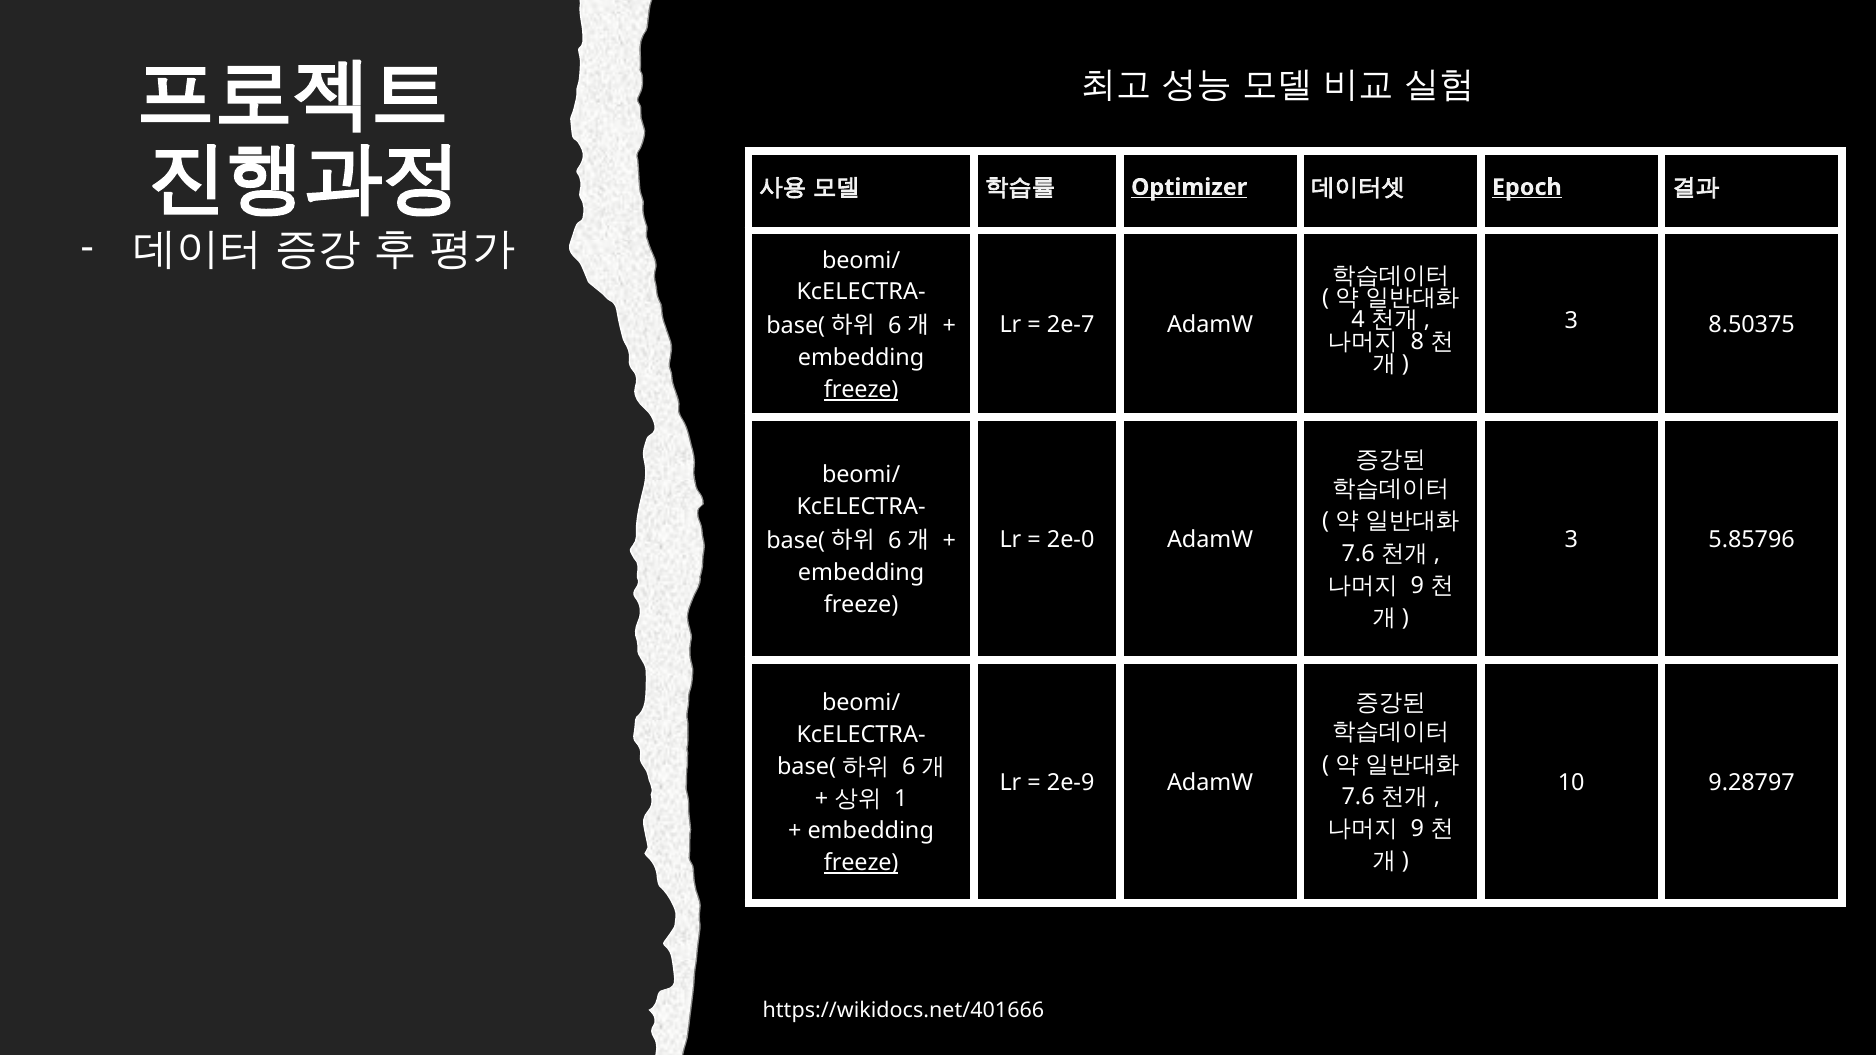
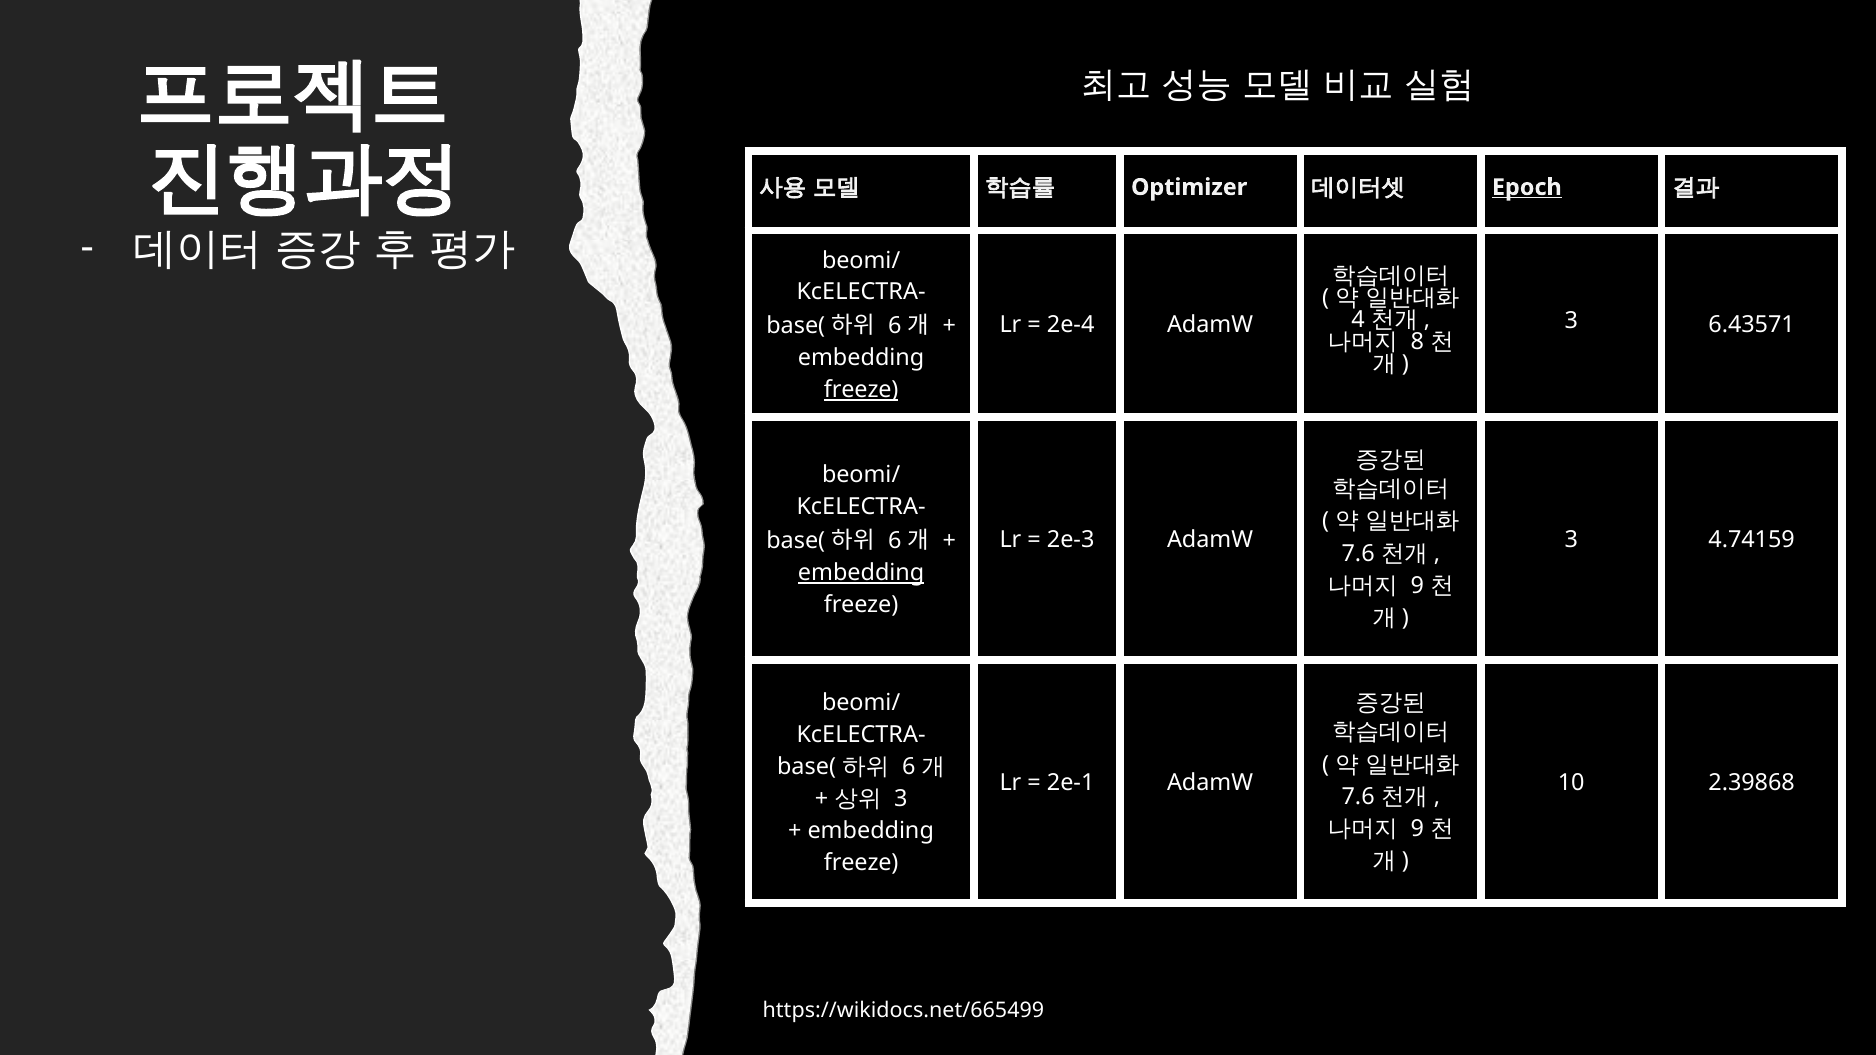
Optimizer underline: present -> none (1189, 187)
8.50375: 8.50375 -> 6.43571 (1752, 325)
2e-7: 2e-7 -> 2e-4 (1071, 325)
2e-0: 2e-0 -> 2e-3 (1071, 540)
5.85796: 5.85796 -> 4.74159 (1752, 540)
embedding underline: none -> present (861, 573)
2e-9: 2e-9 -> 2e-1 (1071, 783)
9.28797: 9.28797 -> 2.39868 (1752, 783)
1: 1 -> 3 (901, 799)
freeze underline: present -> none (861, 863)
https://wikidocs.net/401666: https://wikidocs.net/401666 -> https://wikidocs.net/665499 (903, 1011)
